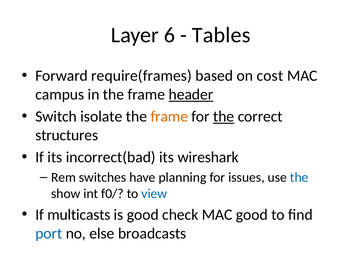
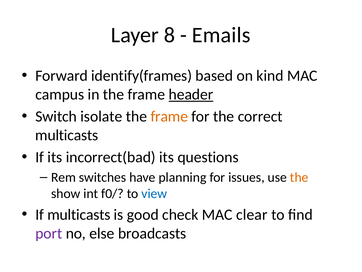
6: 6 -> 8 (169, 35)
Tables: Tables -> Emails (221, 35)
require(frames: require(frames -> identify(frames (142, 76)
cost: cost -> kind (270, 76)
the underline: present -> none (224, 116)
structures: structures -> multicasts (67, 135)
wireshark: wireshark -> questions (208, 157)
the colour: blue -> orange (299, 177)
MAC good: good -> clear (252, 214)
port colour: blue -> purple (49, 233)
